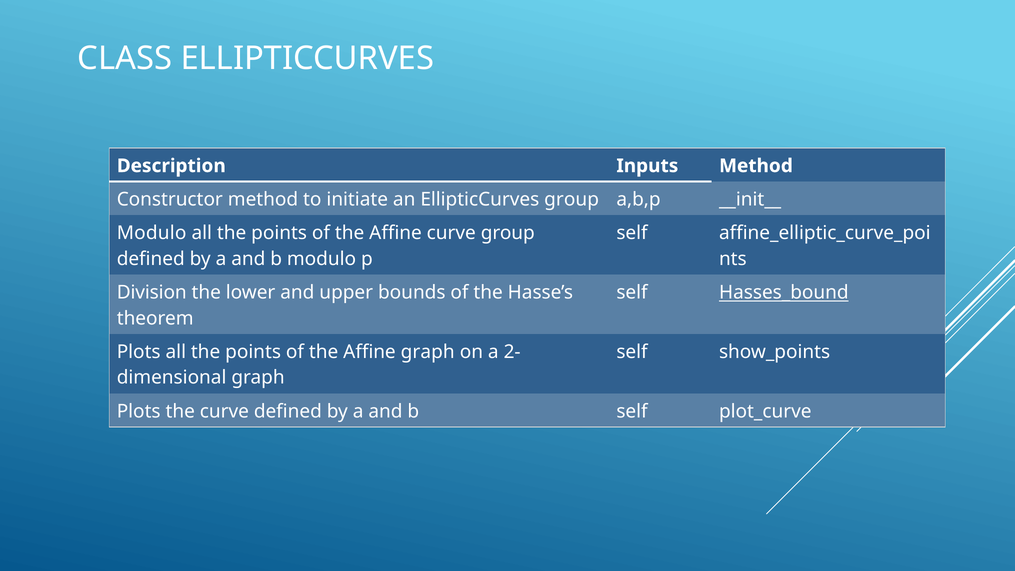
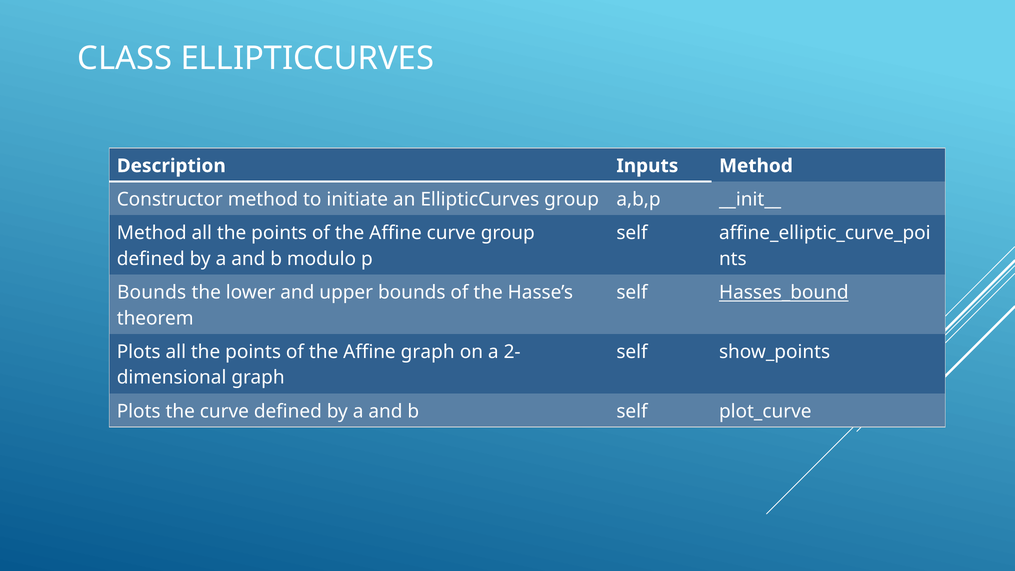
Modulo: Modulo -> Method (152, 233)
Division: Division -> Bounds (152, 292)
